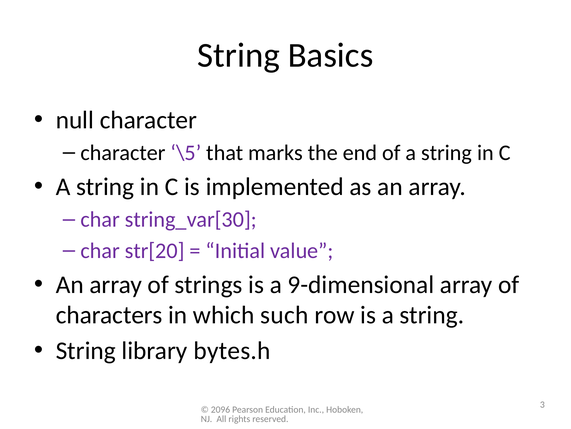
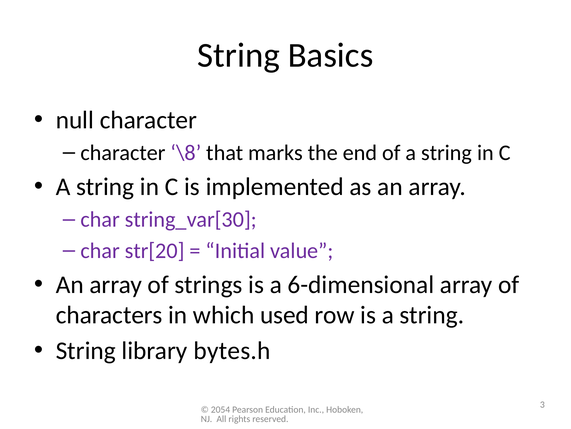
\5: \5 -> \8 (186, 153)
9-dimensional: 9-dimensional -> 6-dimensional (361, 284)
such: such -> used (285, 315)
2096: 2096 -> 2054 (220, 409)
